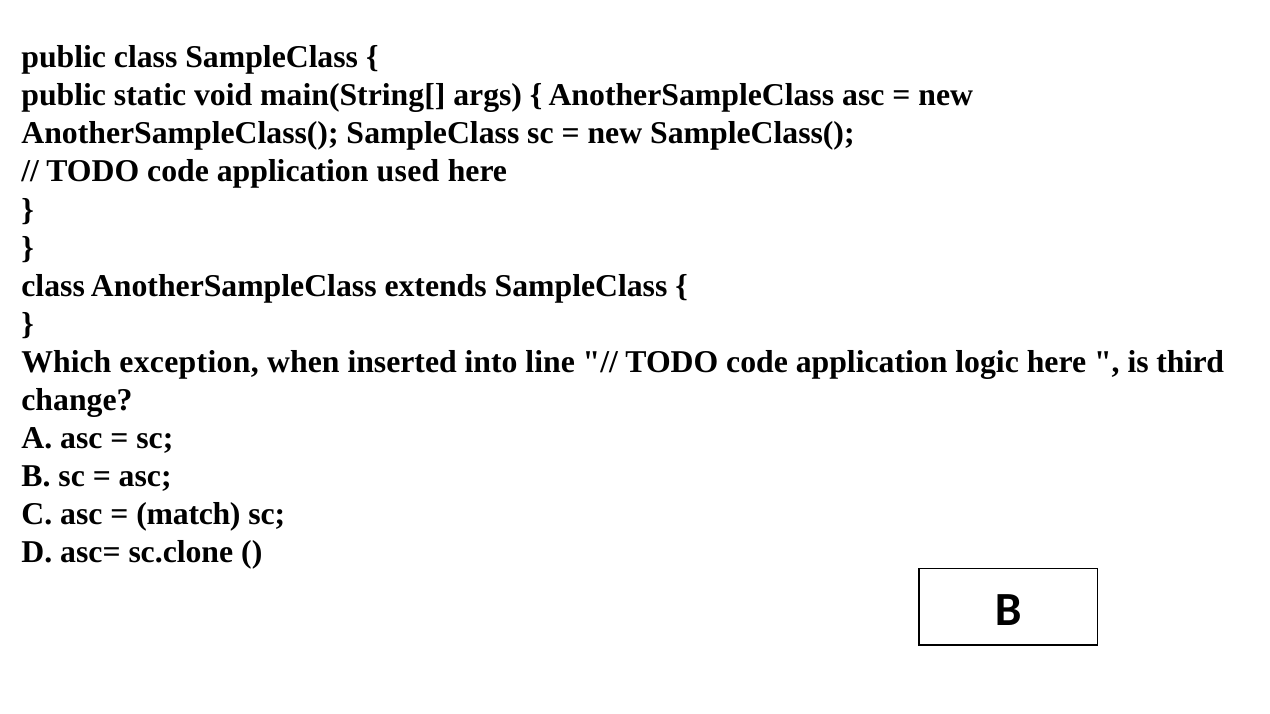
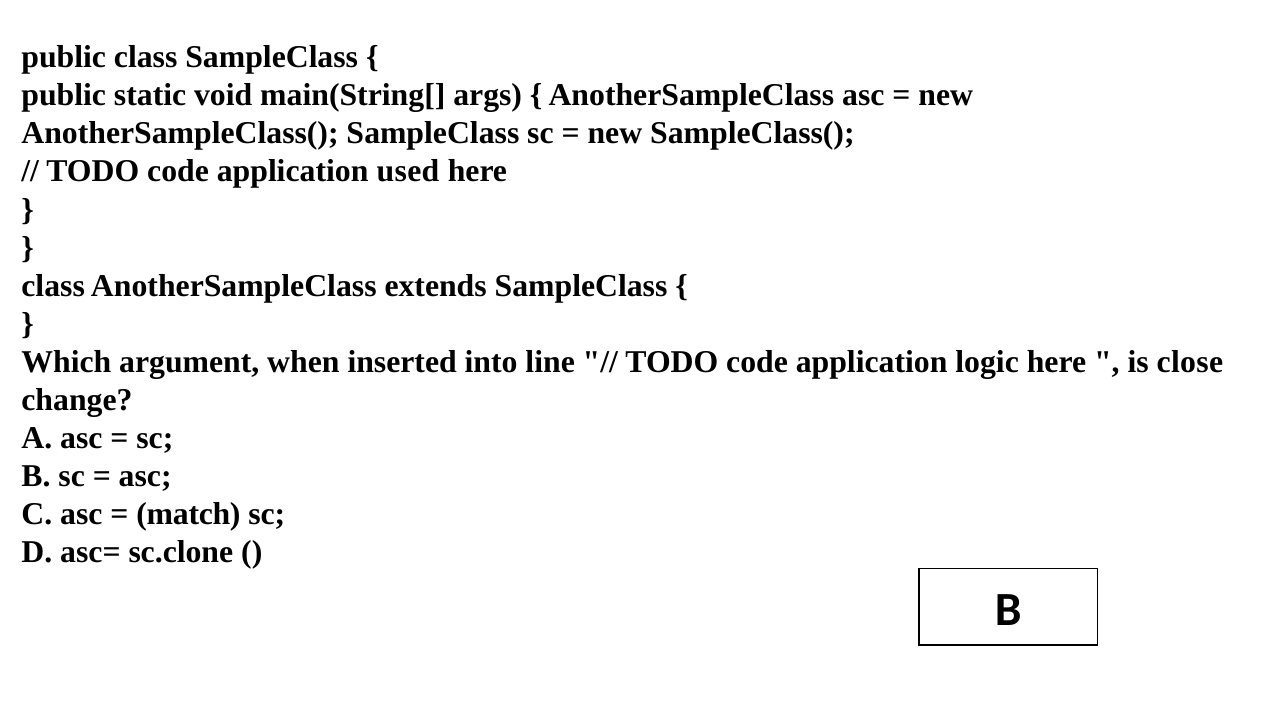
exception: exception -> argument (189, 362)
third: third -> close (1190, 362)
